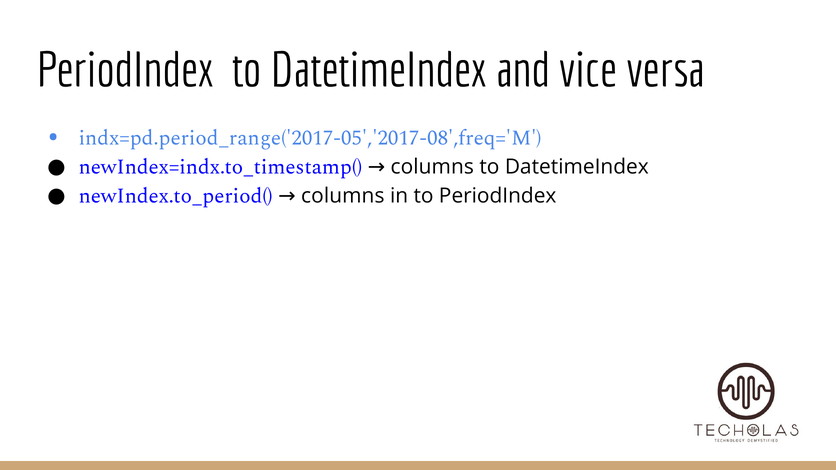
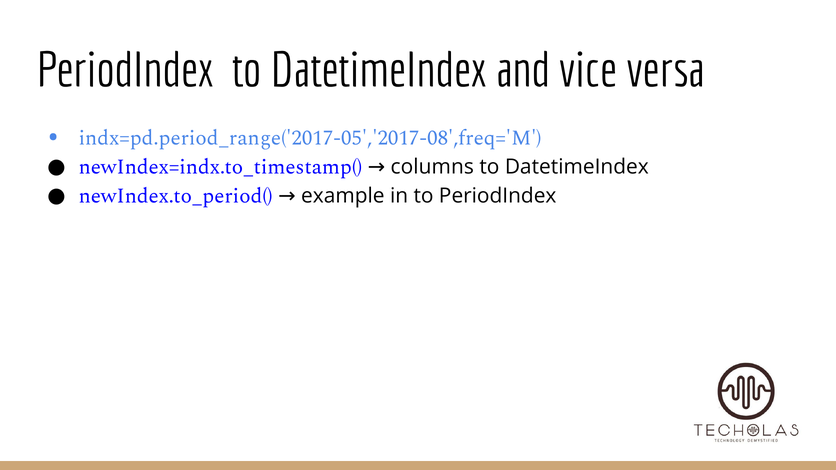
newIndex.to_period( columns: columns -> example (343, 196)
